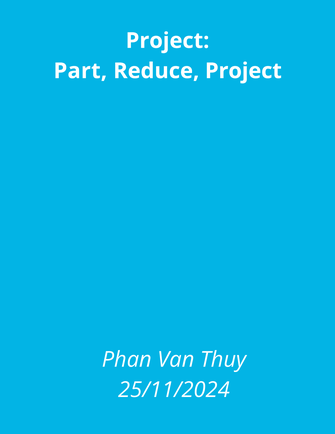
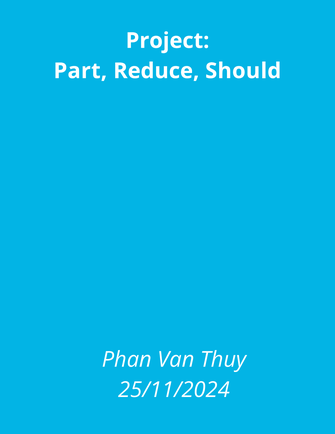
Reduce Project: Project -> Should (243, 71)
